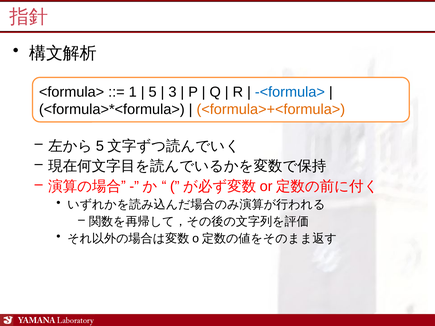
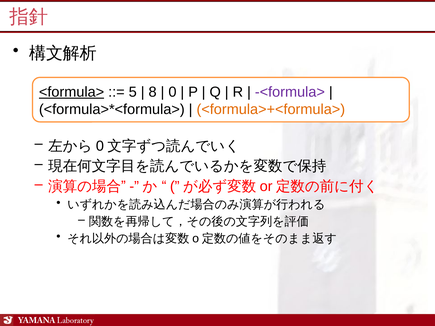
<formula> underline: none -> present (72, 92)
1: 1 -> 5 (133, 92)
5: 5 -> 8 (153, 92)
3: 3 -> 0 (172, 92)
-<formula> colour: blue -> purple (290, 92)
5: 5 -> 0 (100, 146)
